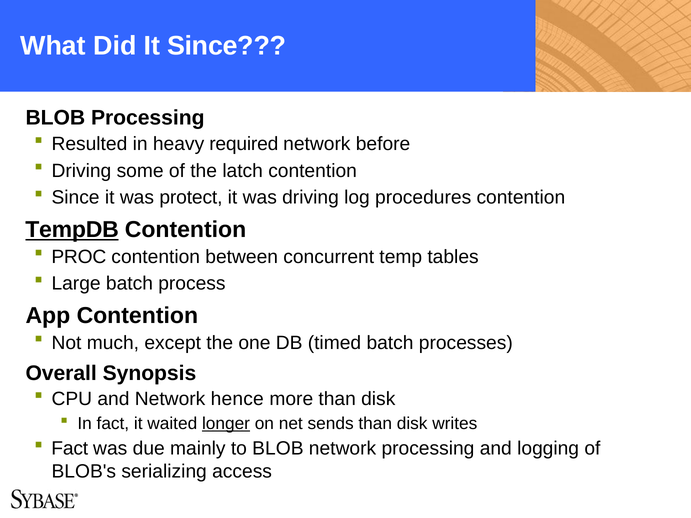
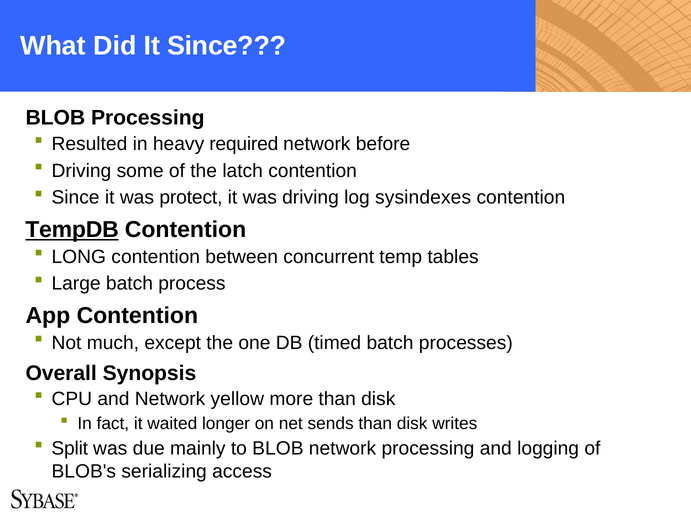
procedures: procedures -> sysindexes (423, 198)
PROC: PROC -> LONG (79, 257)
hence: hence -> yellow (237, 399)
longer underline: present -> none (226, 424)
Fact: Fact -> Split (70, 449)
